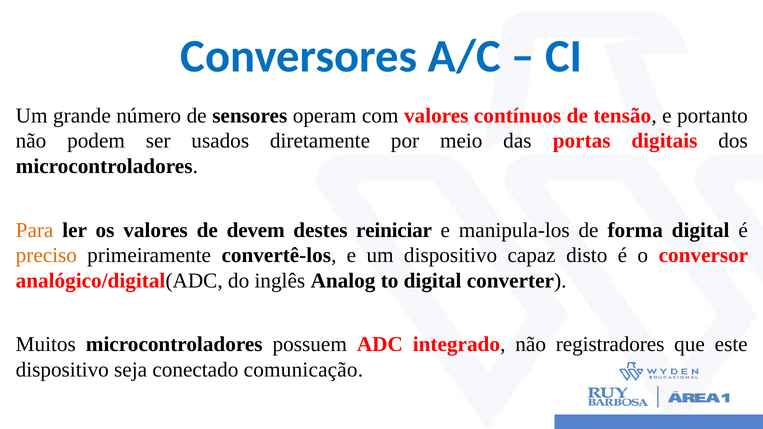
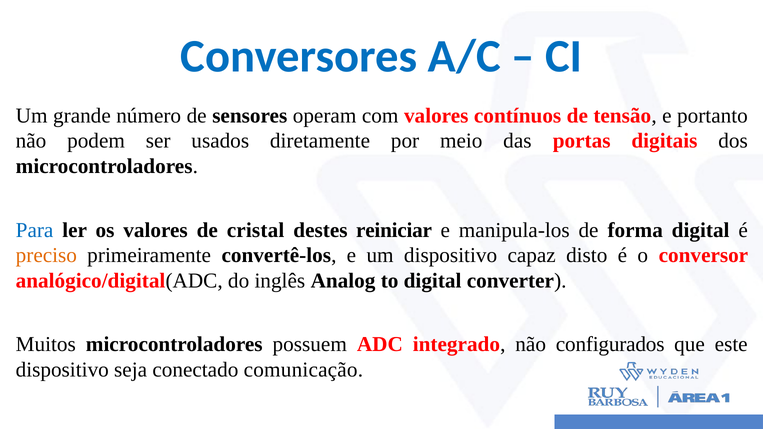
Para colour: orange -> blue (35, 230)
devem: devem -> cristal (256, 230)
registradores: registradores -> configurados (610, 345)
